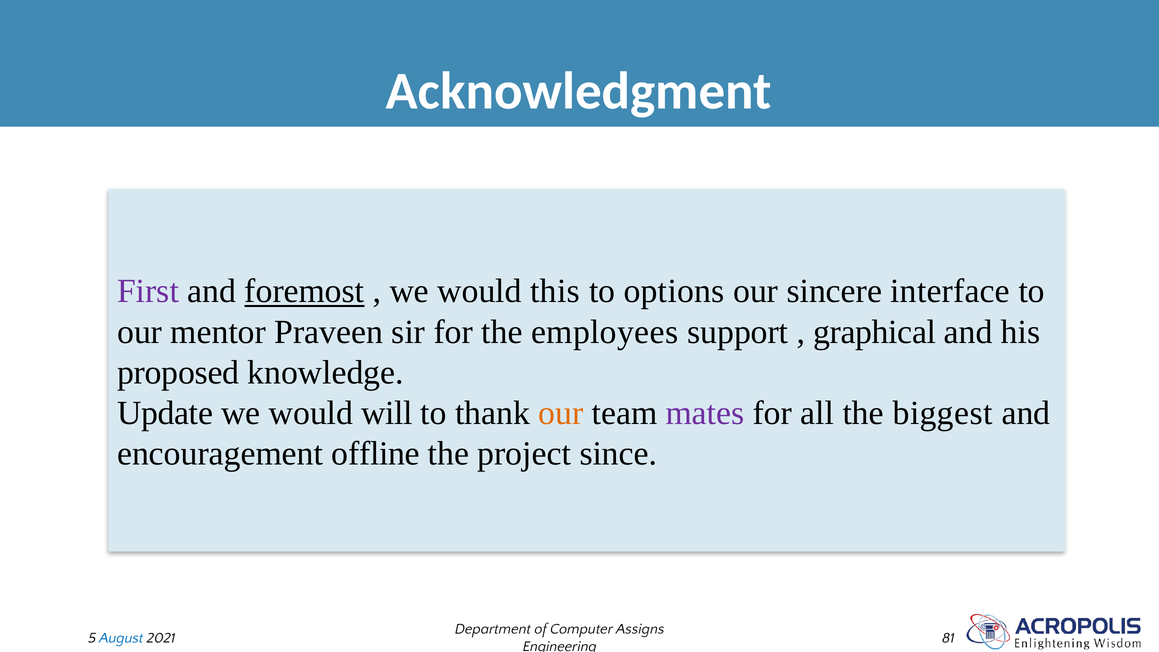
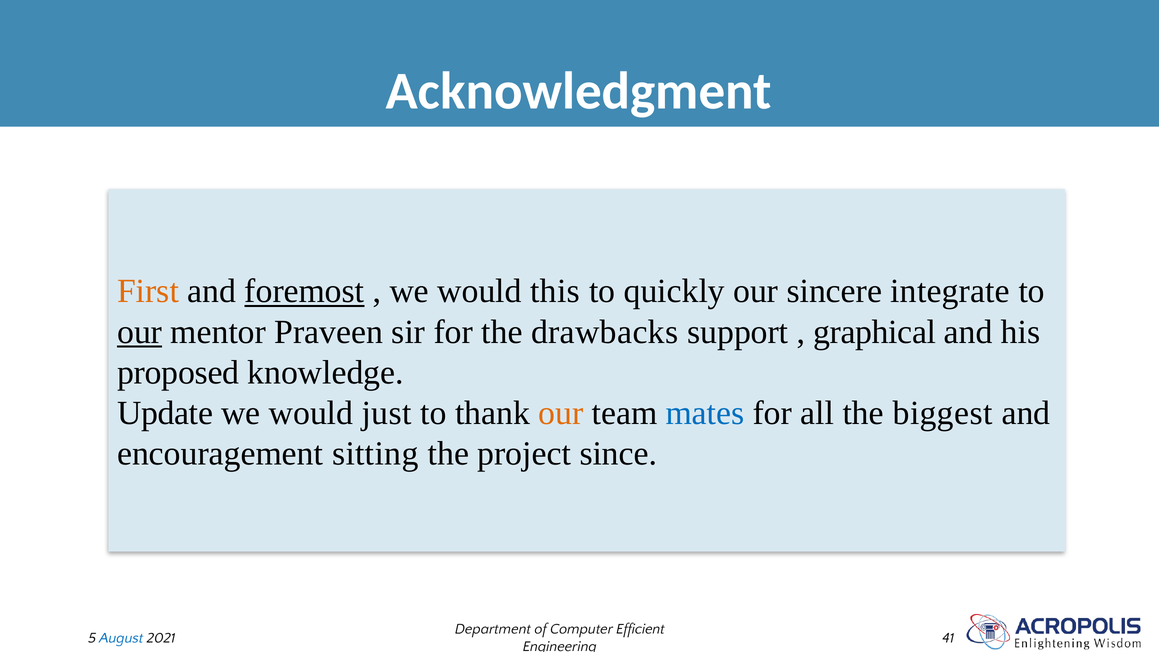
First colour: purple -> orange (148, 291)
options: options -> quickly (674, 291)
interface: interface -> integrate (950, 291)
our underline: none -> present (140, 332)
employees: employees -> drawbacks (605, 332)
will: will -> just (387, 413)
mates colour: purple -> blue (705, 413)
offline: offline -> sitting (375, 454)
Assigns: Assigns -> Efficient (640, 629)
81: 81 -> 41 (948, 638)
